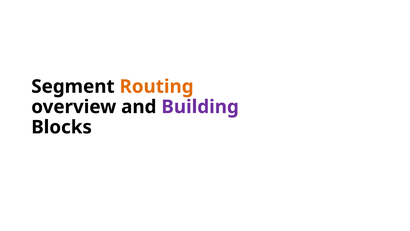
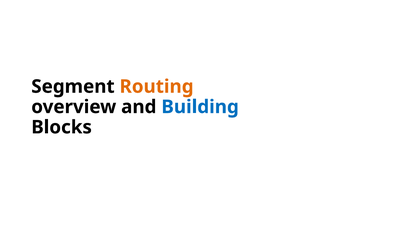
Building colour: purple -> blue (200, 107)
